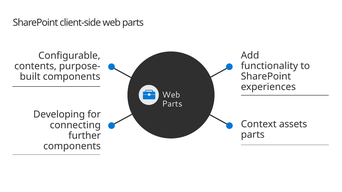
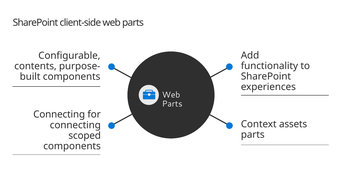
Developing: Developing -> Connecting (59, 115)
further: further -> scoped (85, 136)
